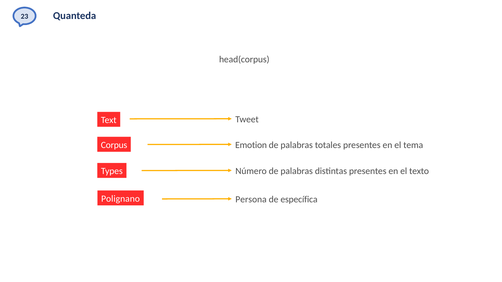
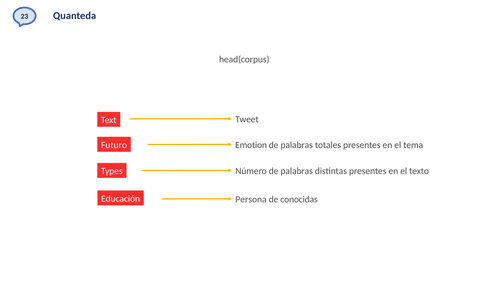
Corpus: Corpus -> Futuro (114, 145)
Polignano: Polignano -> Educación (121, 199)
específica: específica -> conocidas (299, 200)
